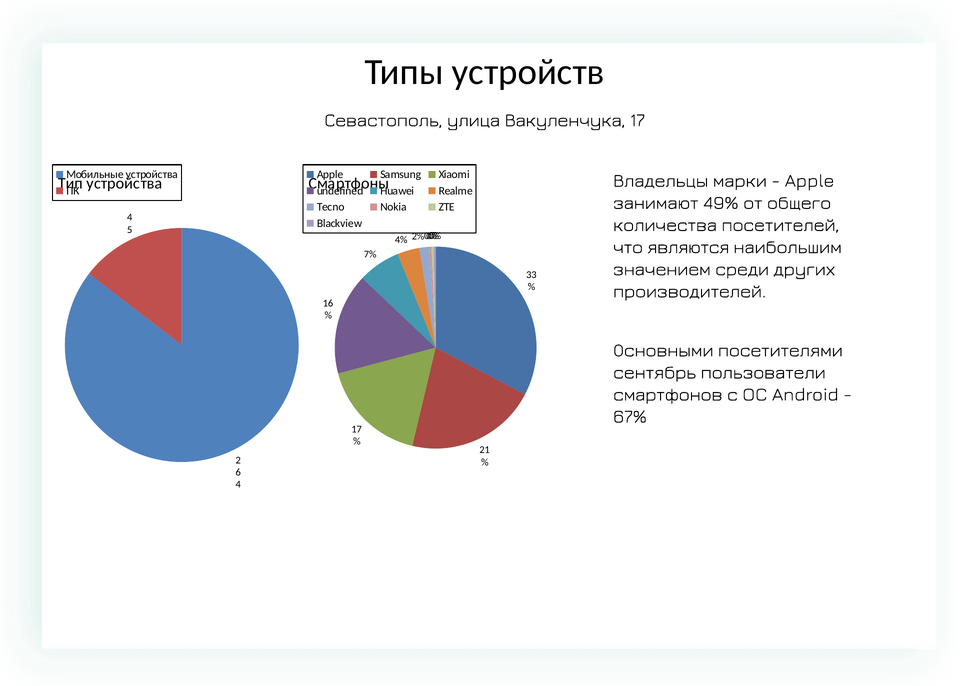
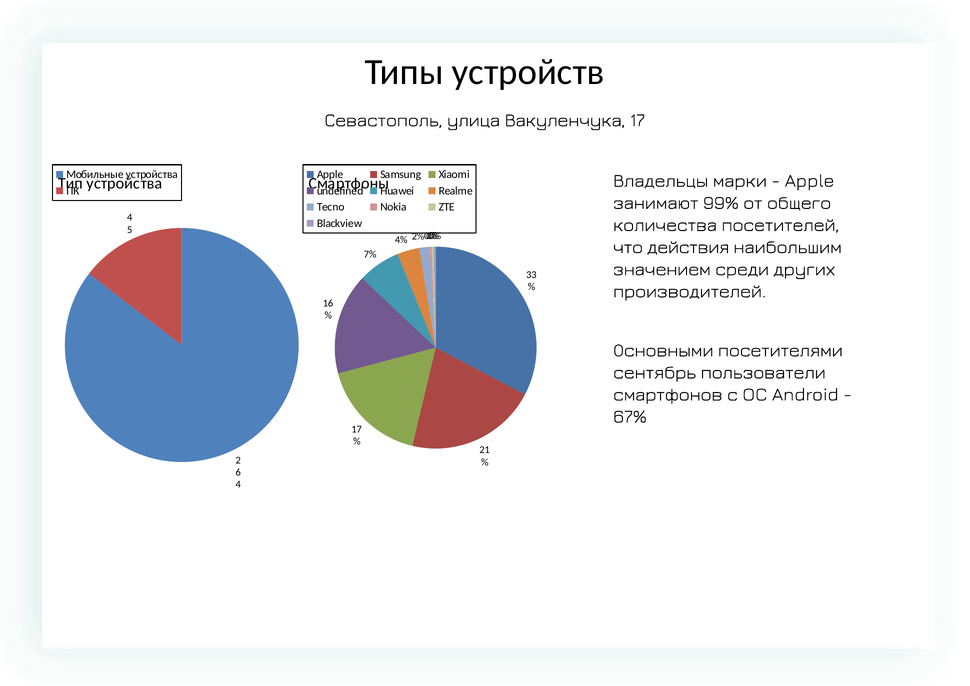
49%: 49% -> 99% (721, 203)
являются: являются -> действия (688, 247)
